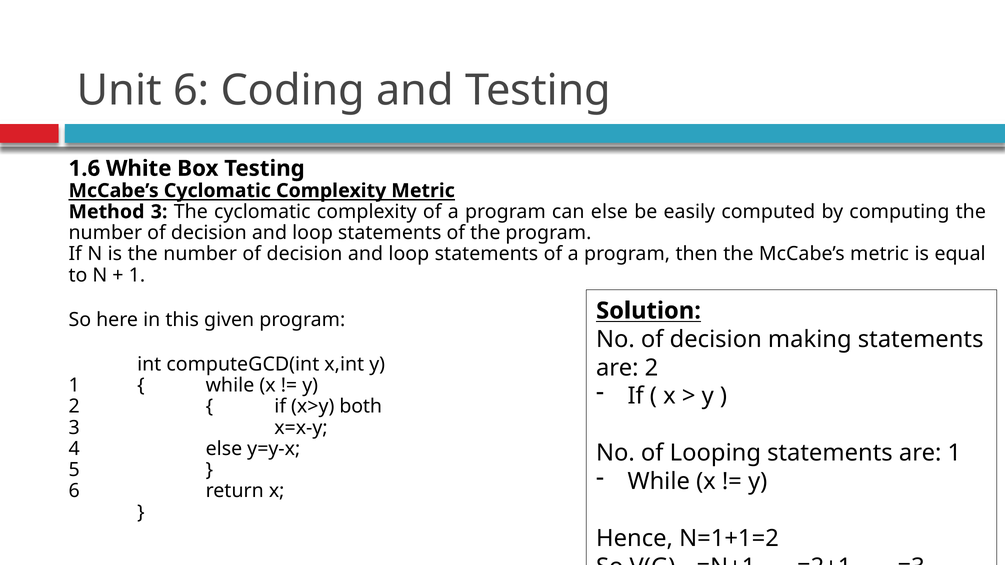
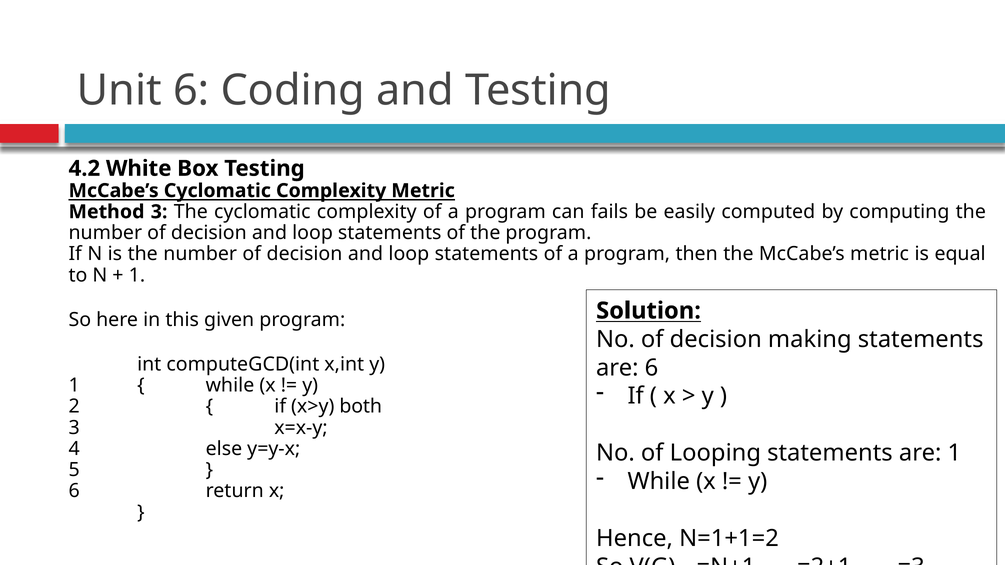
1.6: 1.6 -> 4.2 (84, 169)
can else: else -> fails (609, 212)
are 2: 2 -> 6 (652, 368)
